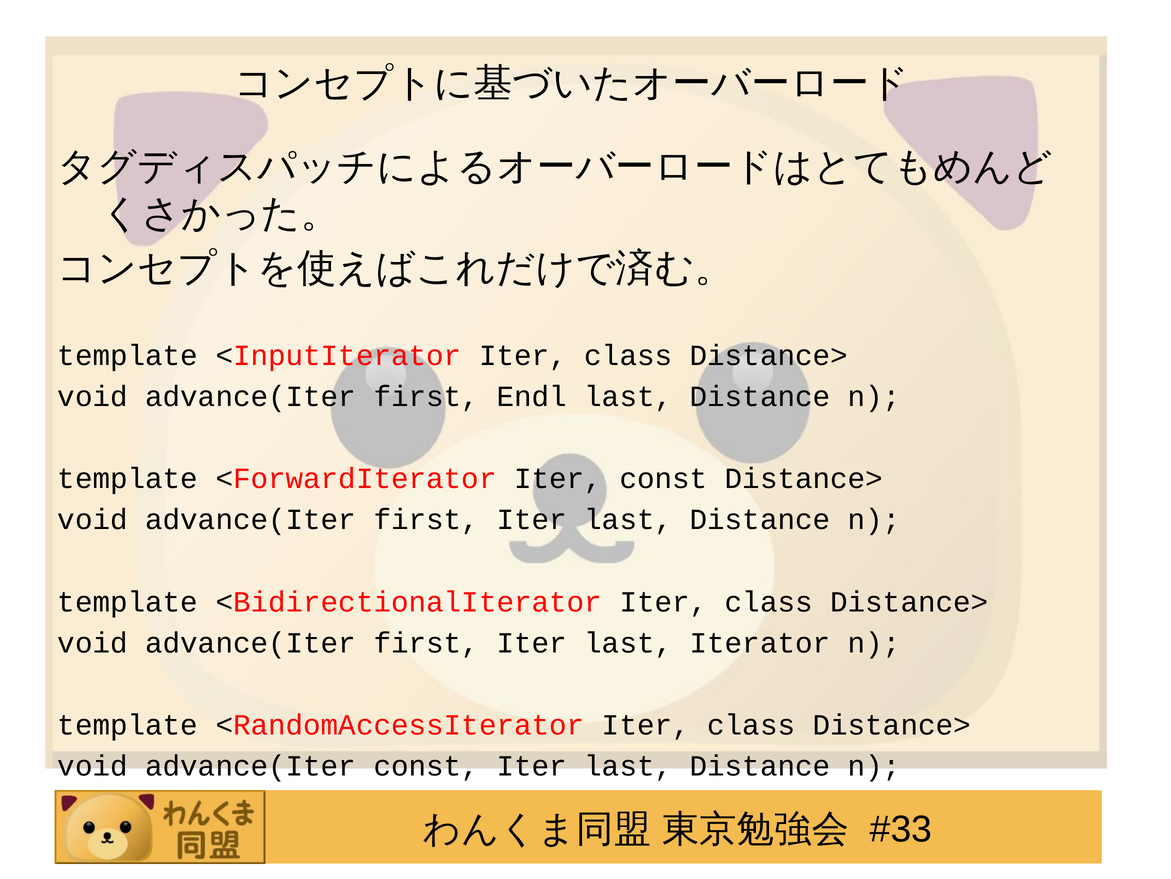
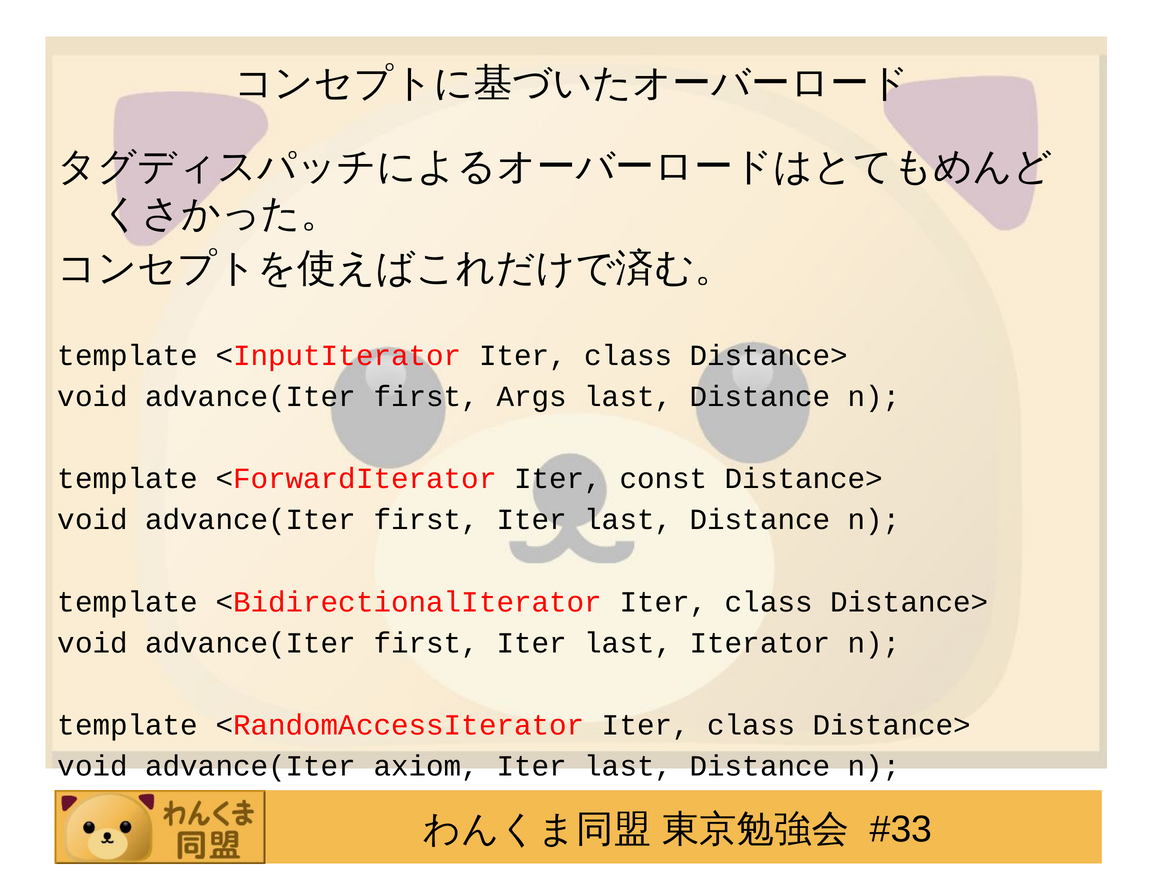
Endl: Endl -> Args (532, 396)
advance(Iter const: const -> axiom (426, 765)
